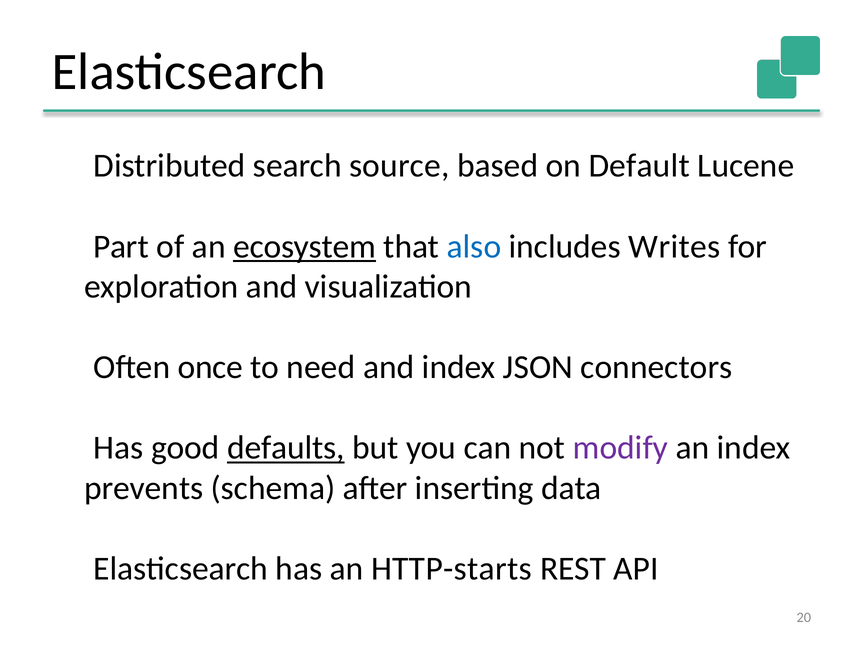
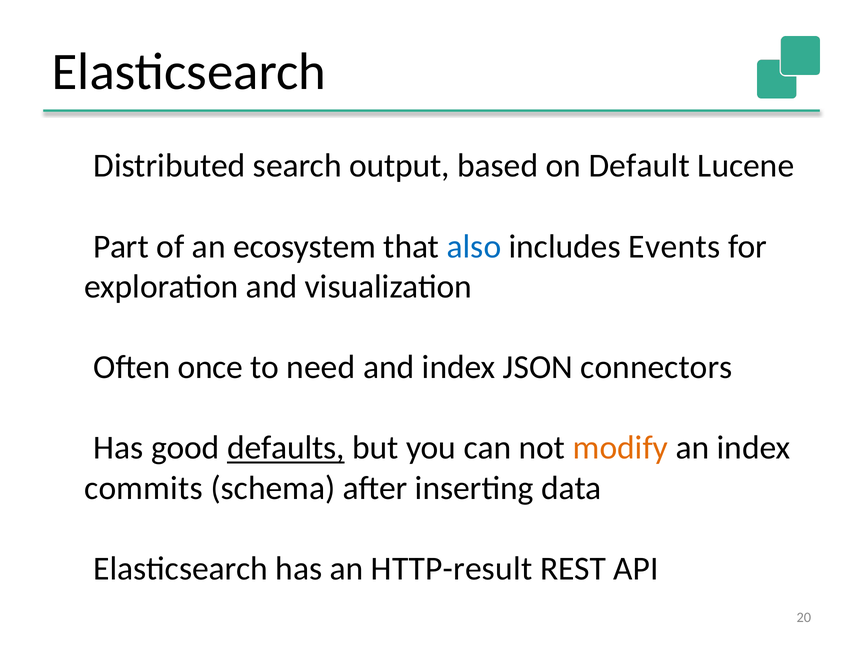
source: source -> output (399, 166)
ecosystem underline: present -> none (305, 247)
Writes: Writes -> Events (674, 247)
modify colour: purple -> orange (620, 448)
prevents: prevents -> commits (144, 488)
HTTP-starts: HTTP-starts -> HTTP-result (452, 569)
